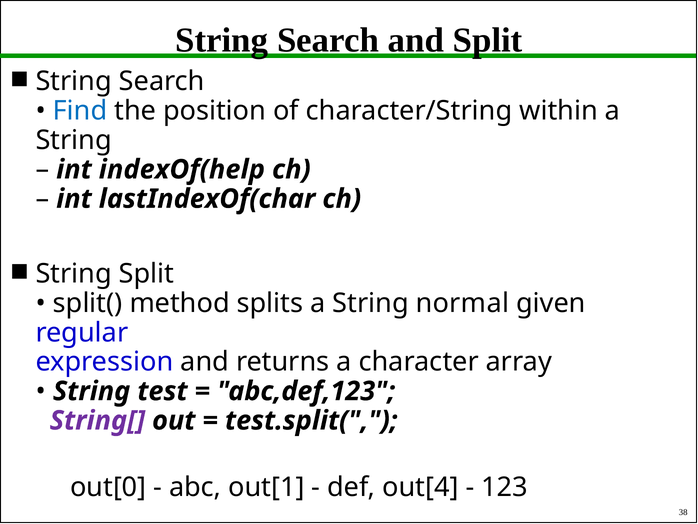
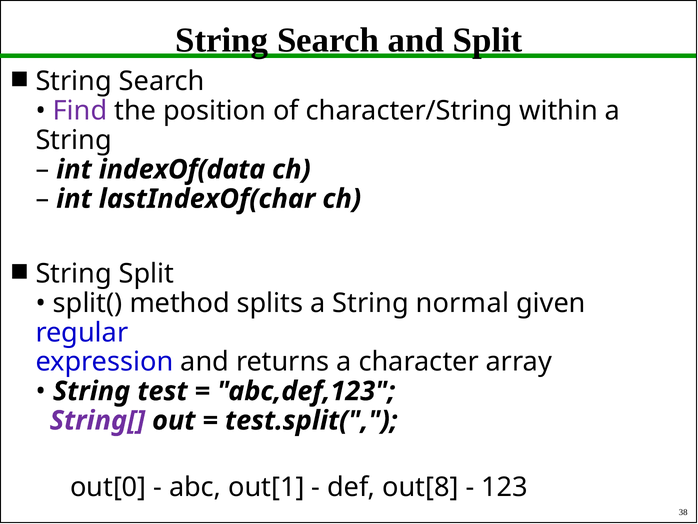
Find colour: blue -> purple (80, 111)
indexOf(help: indexOf(help -> indexOf(data (182, 169)
out[4: out[4 -> out[8 (420, 487)
